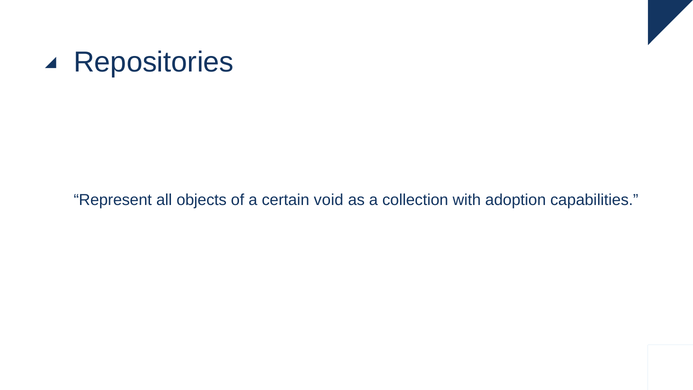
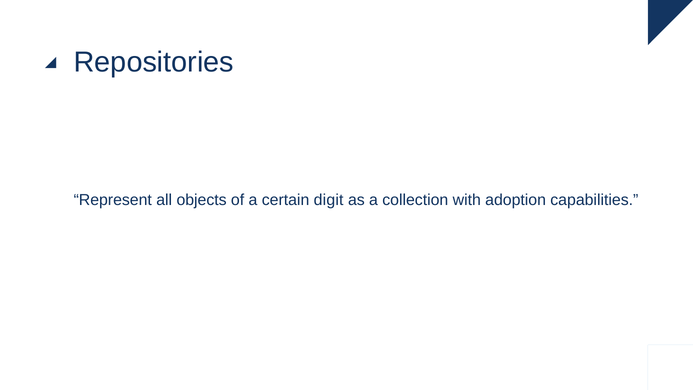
void: void -> digit (329, 200)
